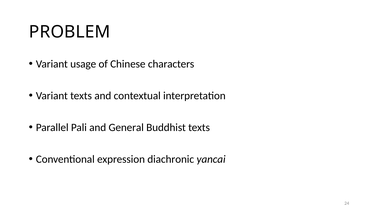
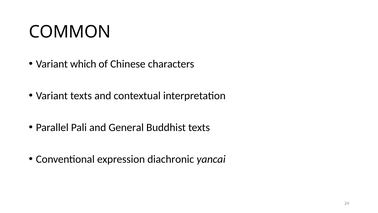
PROBLEM: PROBLEM -> COMMON (70, 32)
usage: usage -> which (83, 64)
